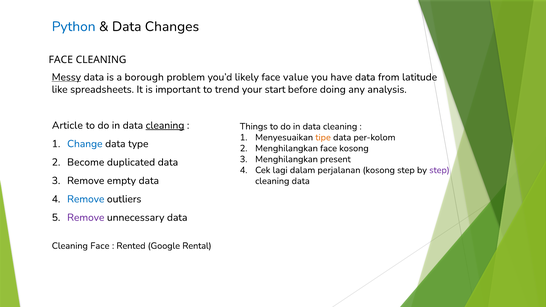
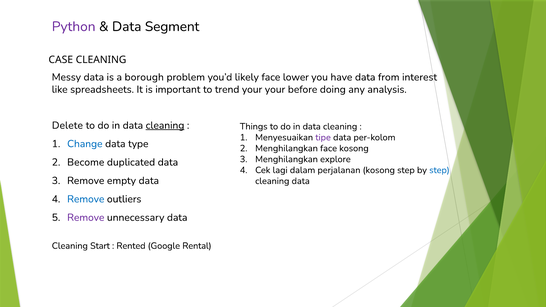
Python colour: blue -> purple (74, 27)
Changes: Changes -> Segment (172, 27)
FACE: FACE -> CASE (61, 60)
Messy underline: present -> none (66, 77)
value: value -> lower (296, 77)
latitude: latitude -> interest (420, 77)
your start: start -> your (275, 89)
Article: Article -> Delete (67, 125)
tipe colour: orange -> purple (323, 137)
present: present -> explore (335, 159)
step colour: purple -> blue (439, 170)
Cleaning Face: Face -> Start (100, 246)
